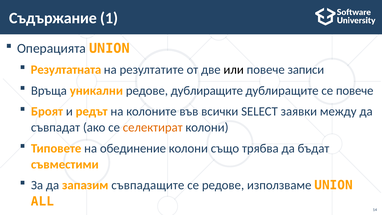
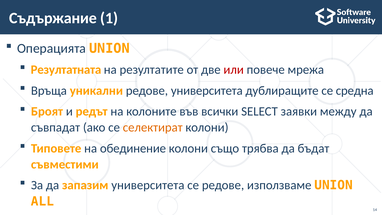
или colour: black -> red (234, 70)
записи: записи -> мрежа (306, 70)
редове дублиращите: дублиращите -> университета (207, 91)
се повече: повече -> средна (355, 91)
запазим съвпадащите: съвпадащите -> университета (148, 185)
